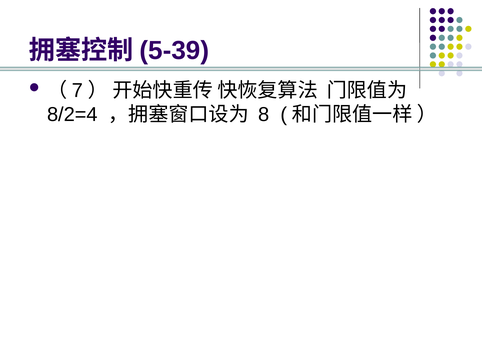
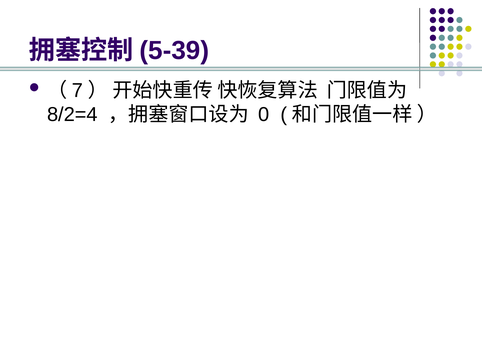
8: 8 -> 0 (264, 114)
